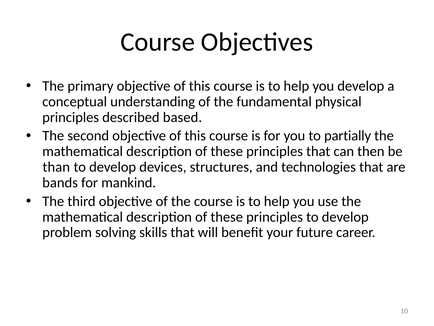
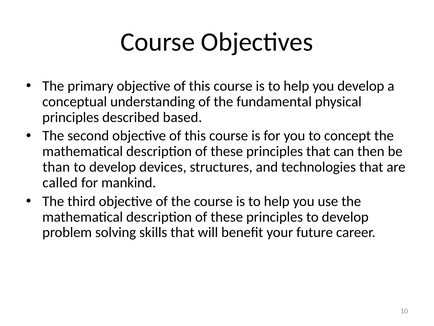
partially: partially -> concept (348, 136)
bands: bands -> called (60, 182)
